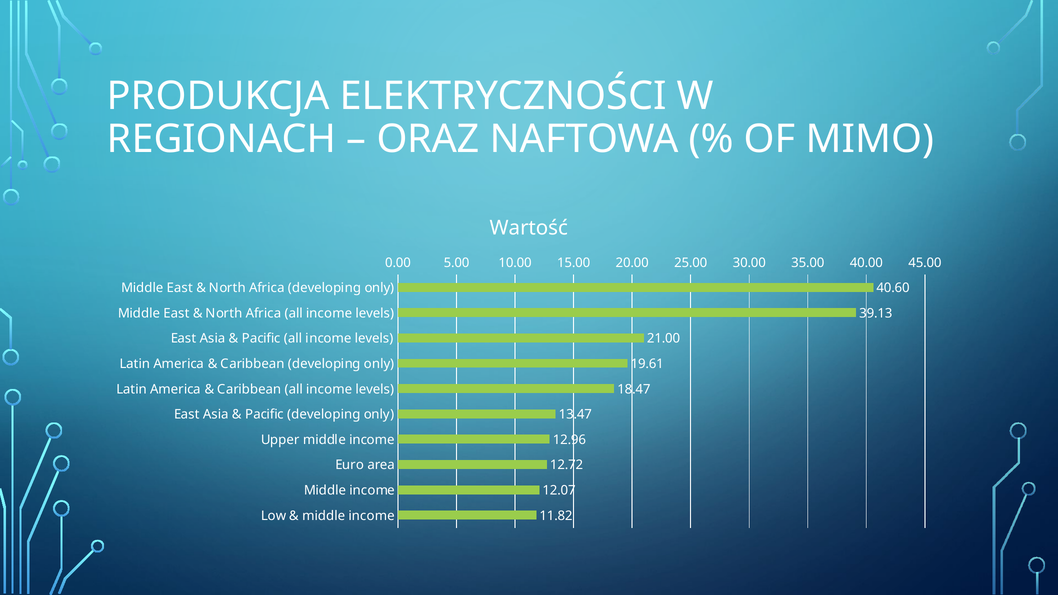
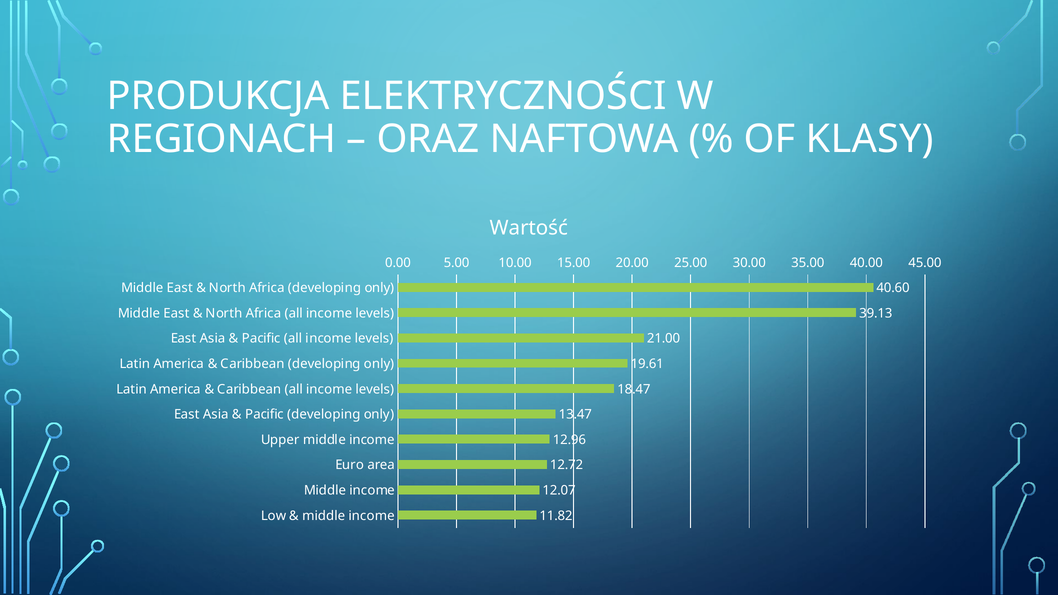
MIMO: MIMO -> KLASY (870, 139)
